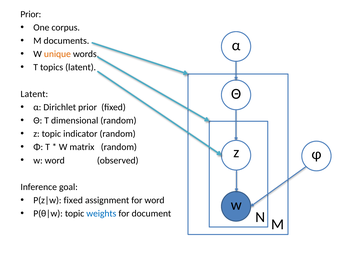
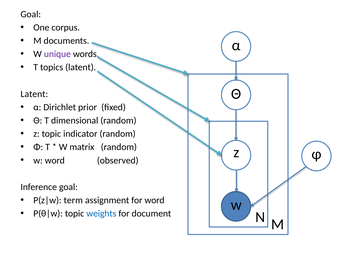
Prior: Prior -> Goal (31, 14)
unique colour: orange -> purple (57, 54)
fixed: fixed -> term (73, 201)
